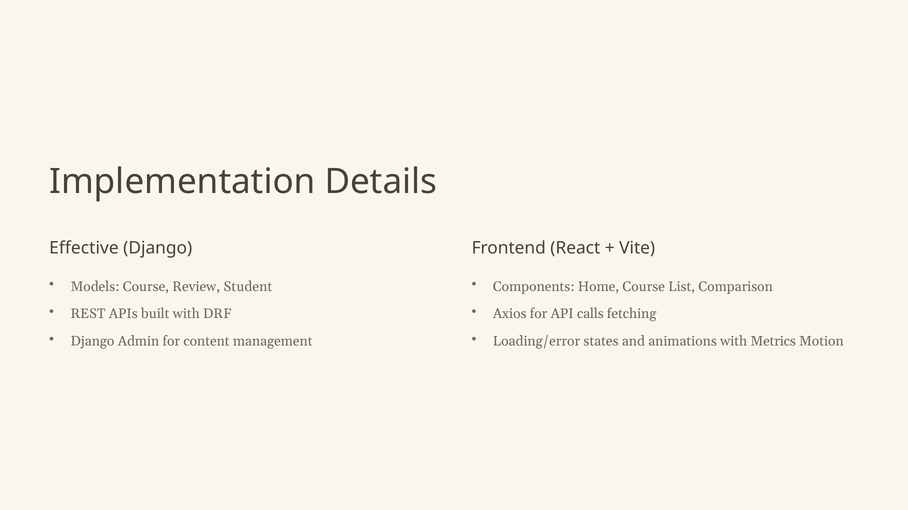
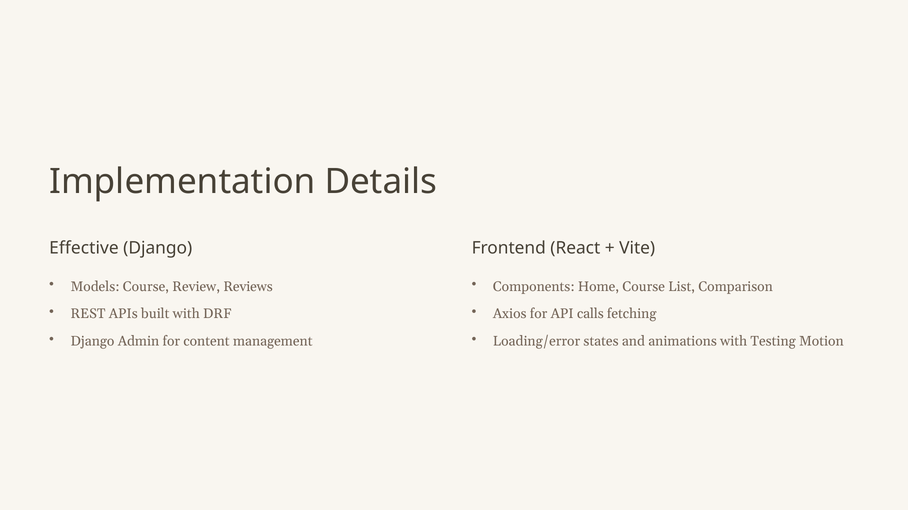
Student: Student -> Reviews (248, 287)
Metrics: Metrics -> Testing (773, 342)
